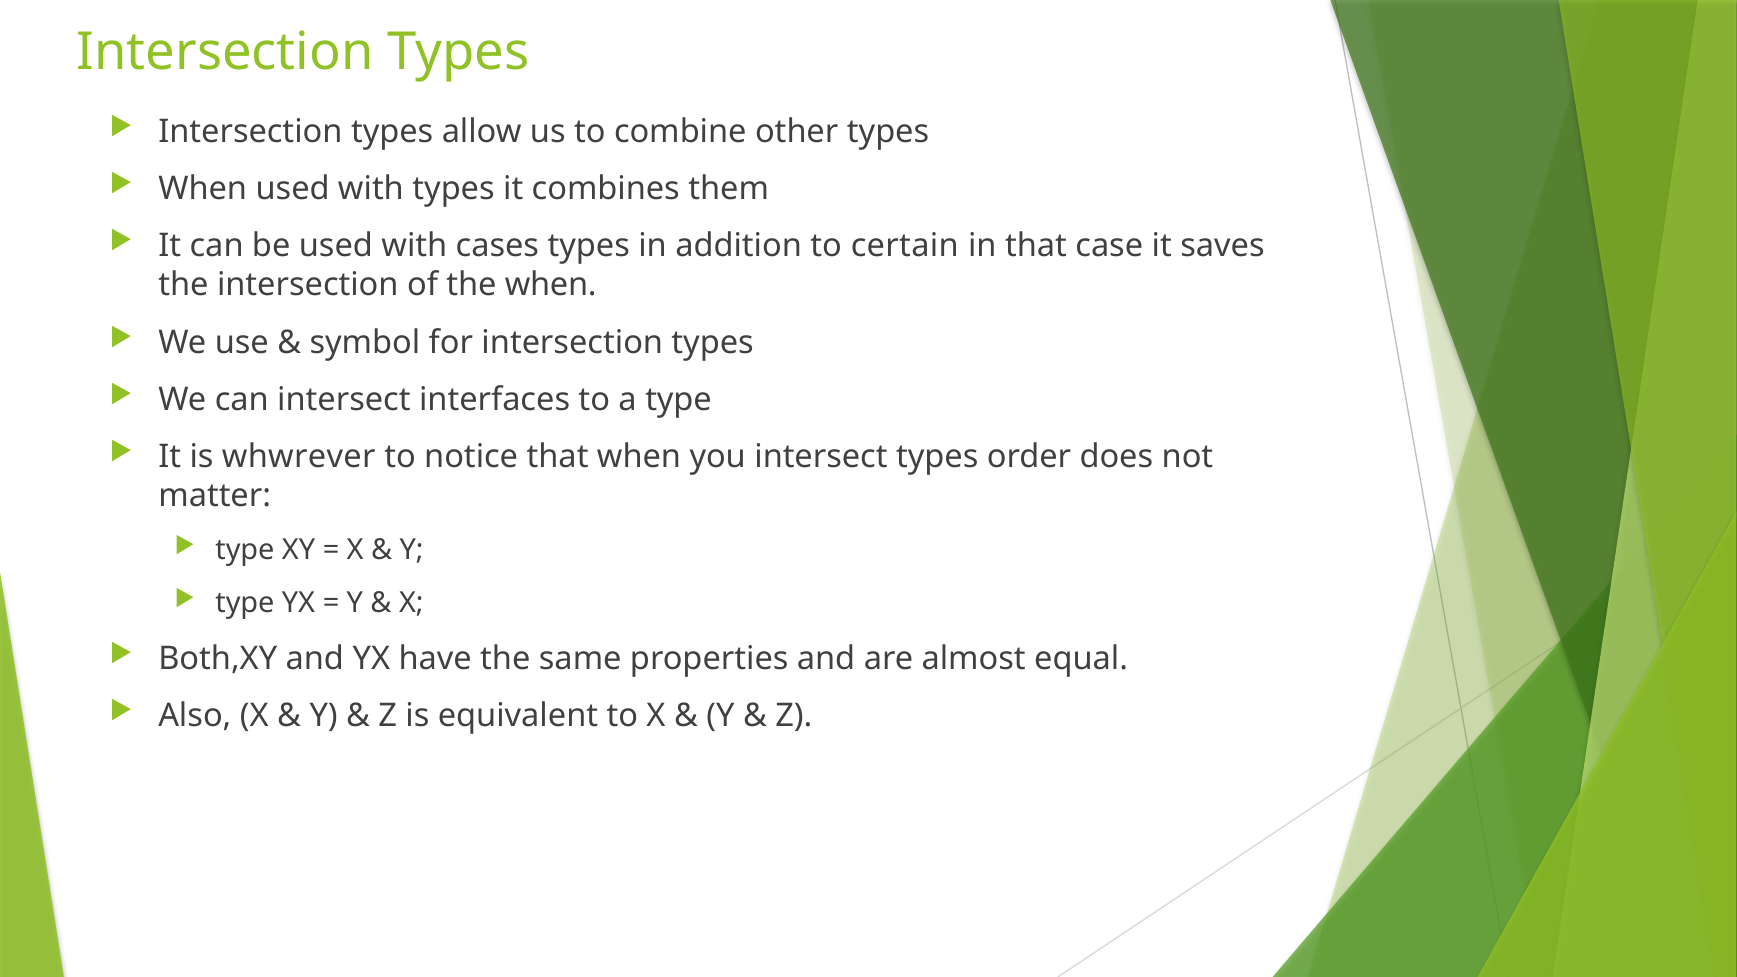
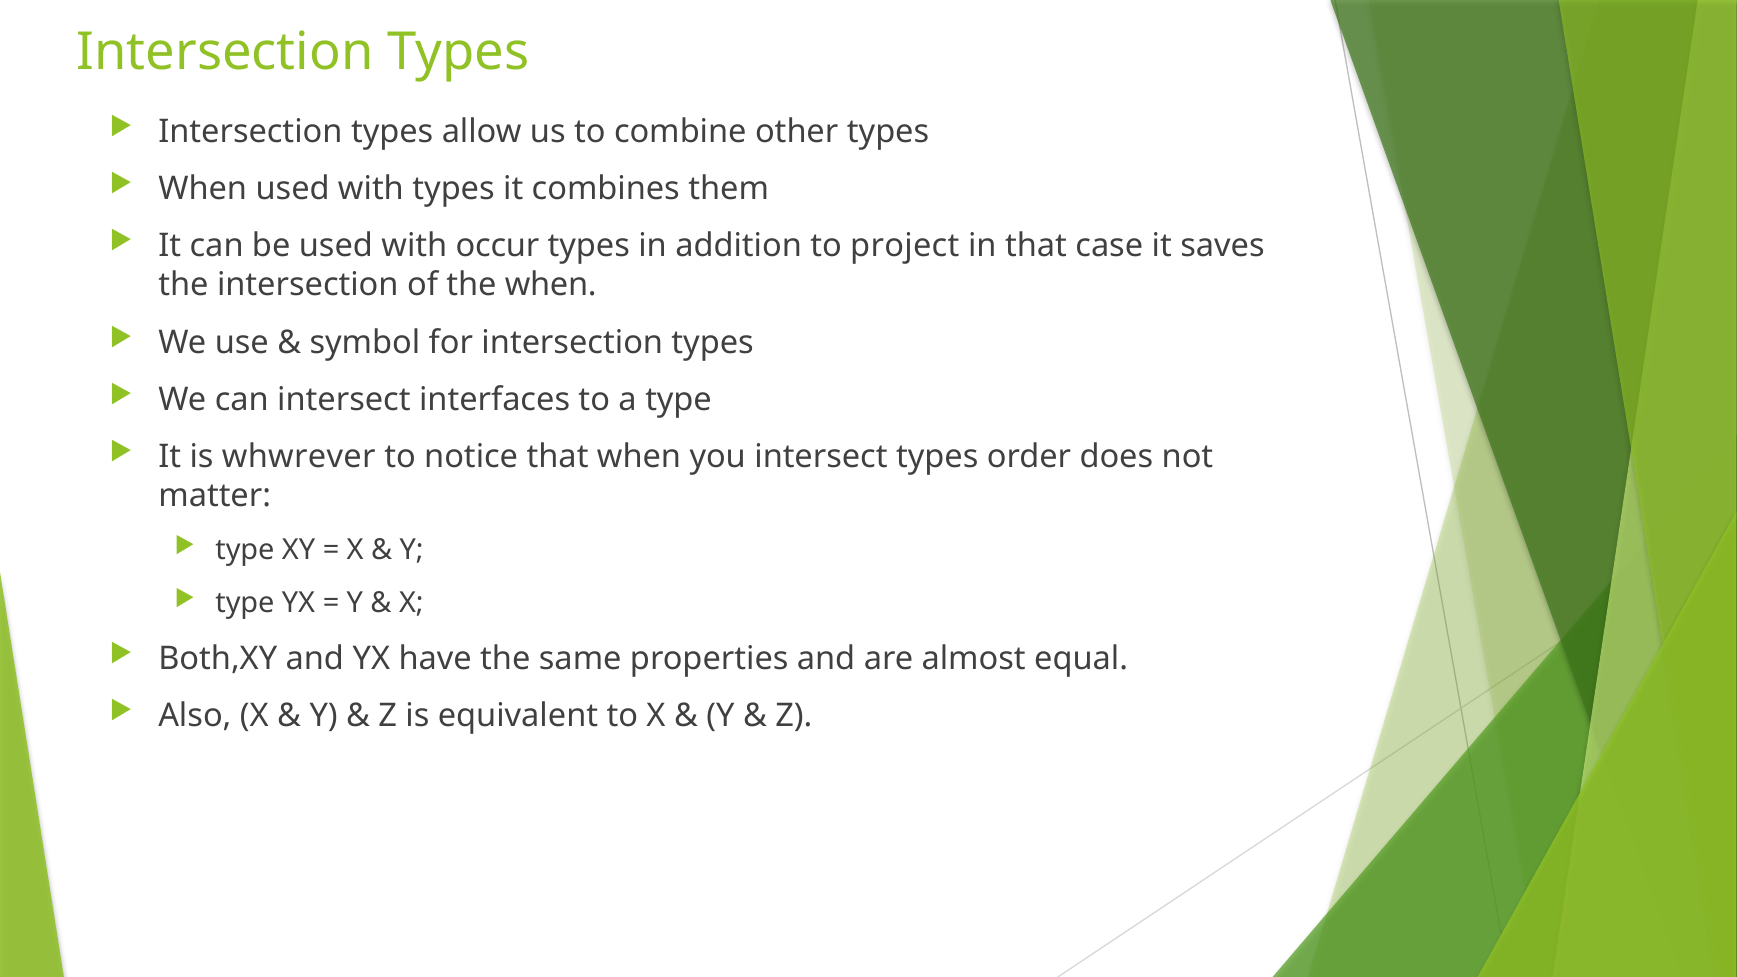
cases: cases -> occur (498, 246)
certain: certain -> project (905, 246)
